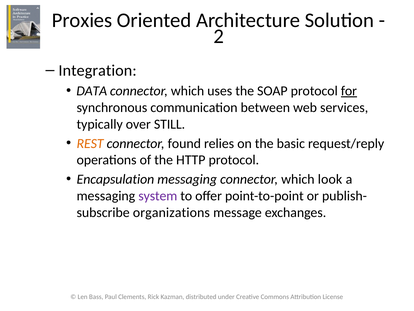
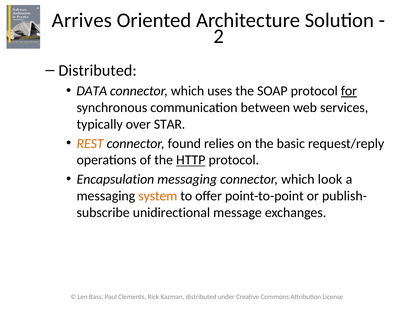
Proxies: Proxies -> Arrives (82, 20)
Integration: Integration -> Distributed (98, 70)
STILL: STILL -> STAR (170, 124)
HTTP underline: none -> present (191, 160)
system colour: purple -> orange (158, 196)
organizations: organizations -> unidirectional (171, 212)
